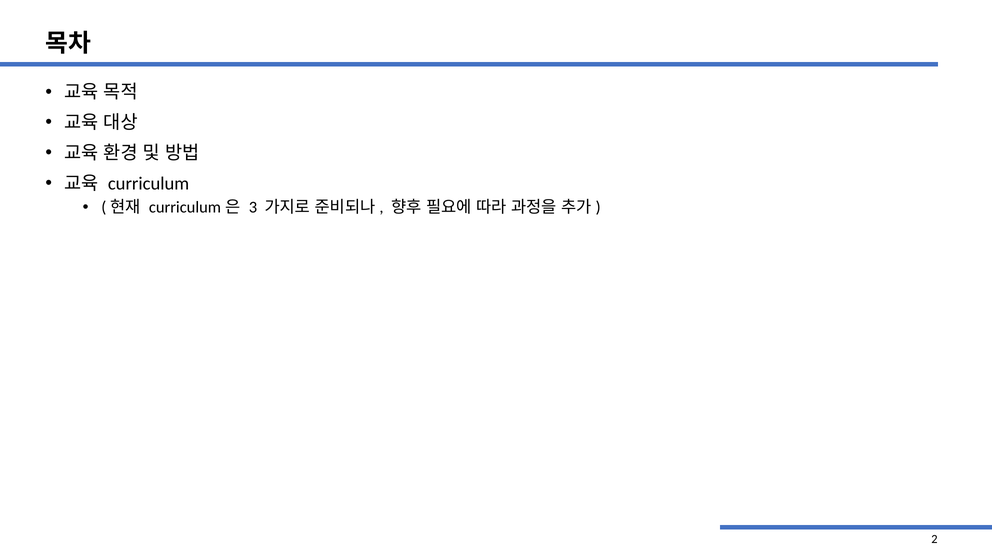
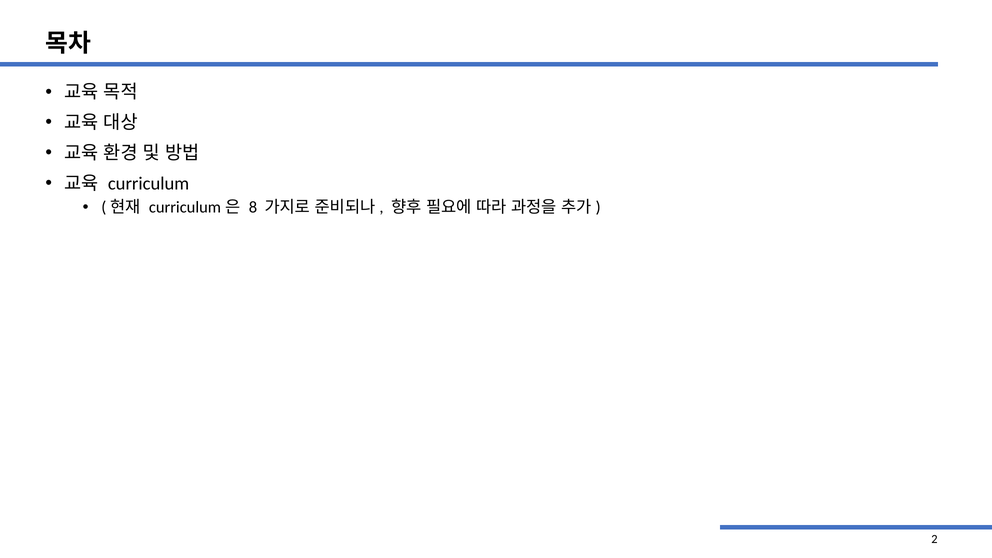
3: 3 -> 8 (253, 208)
